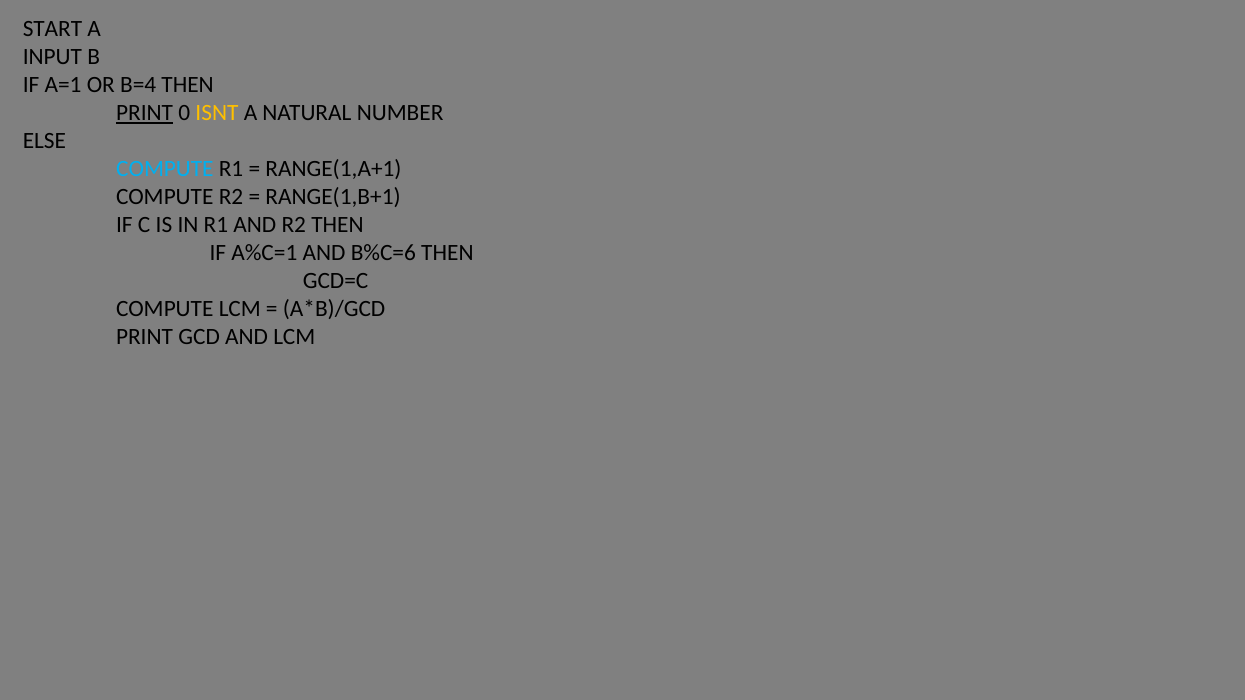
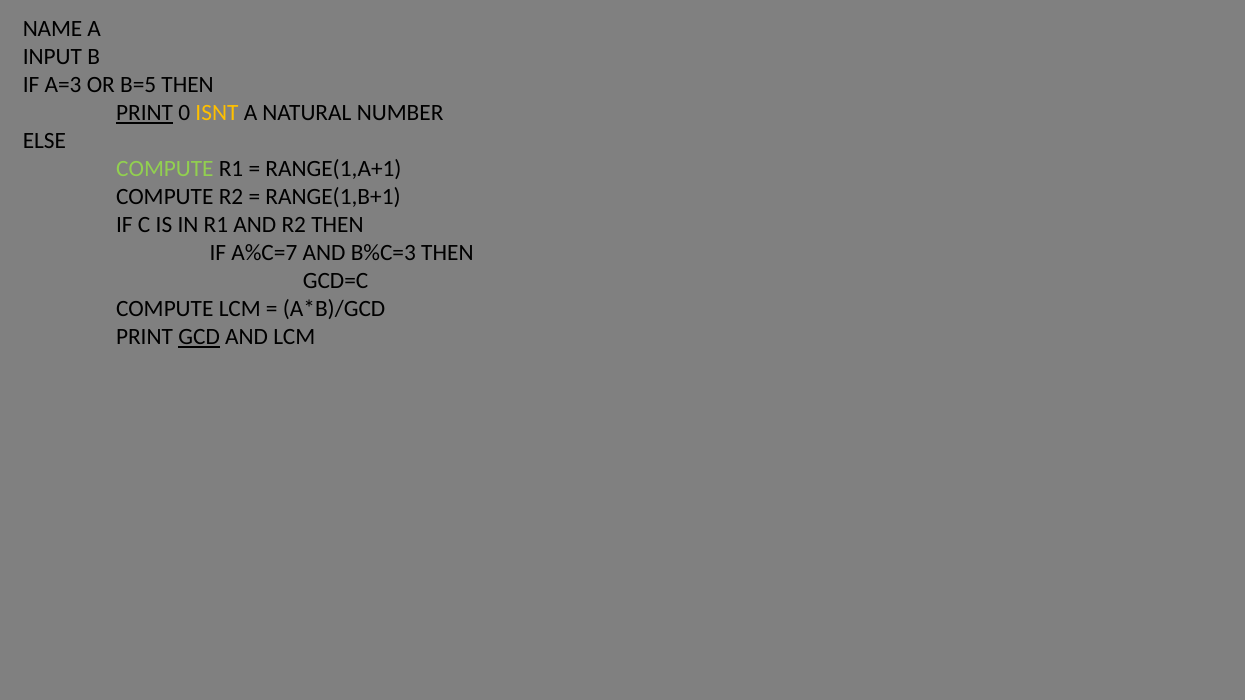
START: START -> NAME (53, 29)
A=1: A=1 -> A=3 (63, 85)
B=4: B=4 -> B=5 (138, 85)
COMPUTE colour: light blue -> light green (165, 169)
A%C=1: A%C=1 -> A%C=7 (264, 253)
B%C=6: B%C=6 -> B%C=3 (383, 253)
GCD underline: none -> present (199, 337)
